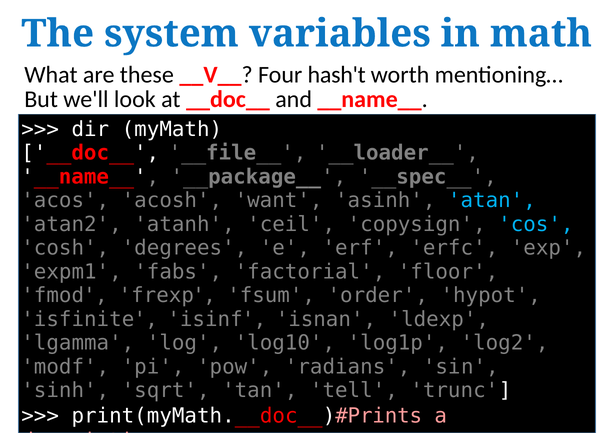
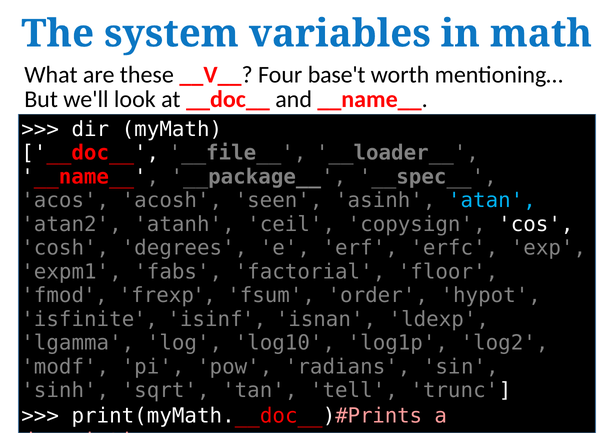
hash't: hash't -> base't (337, 75)
want: want -> seen (279, 200)
cos colour: light blue -> white (536, 224)
